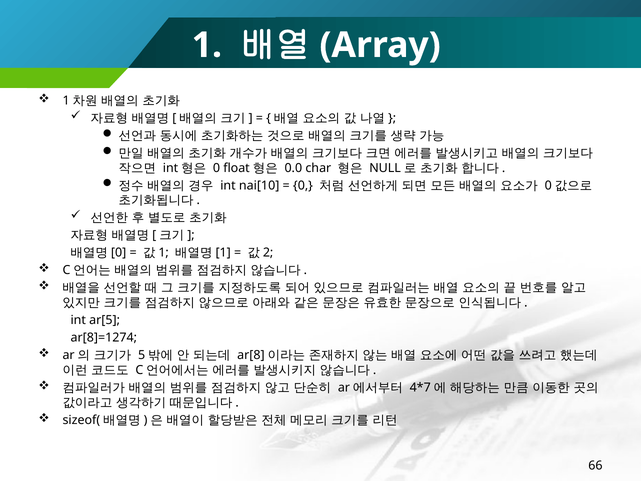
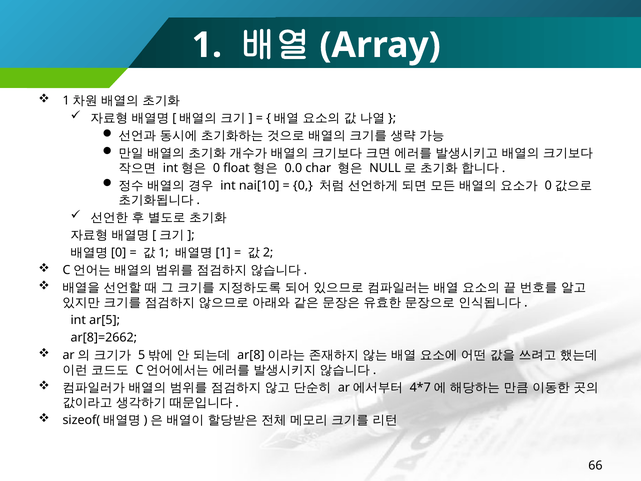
ar[8]=1274: ar[8]=1274 -> ar[8]=2662 (104, 337)
